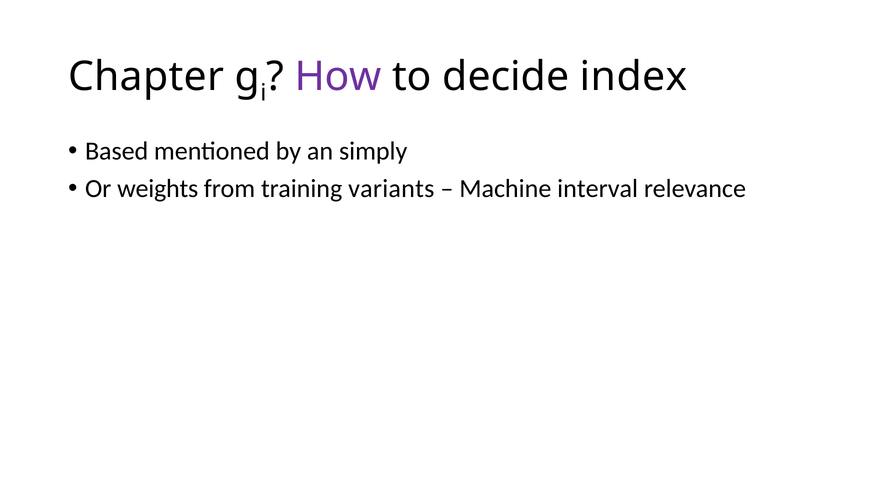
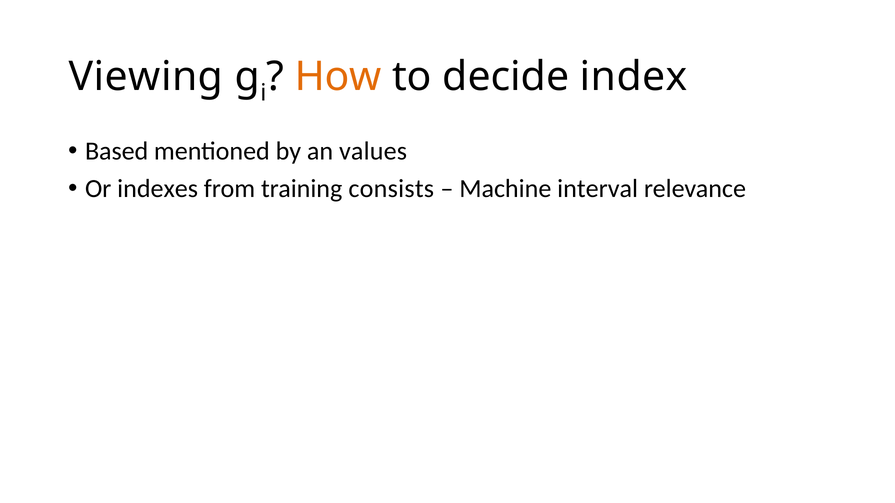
Chapter: Chapter -> Viewing (146, 77)
How colour: purple -> orange (338, 77)
simply: simply -> values (373, 151)
weights: weights -> indexes (158, 189)
variants: variants -> consists (391, 189)
